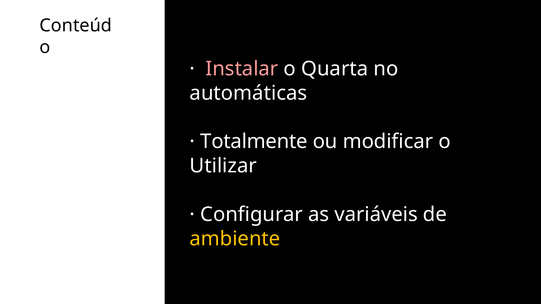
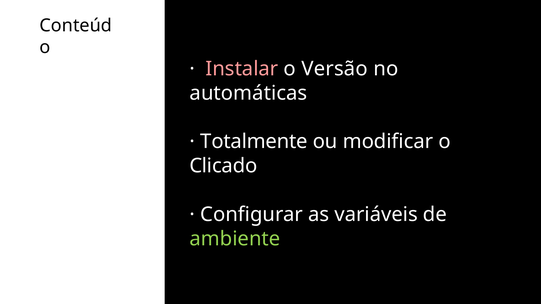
Quarta: Quarta -> Versão (335, 69)
Utilizar: Utilizar -> Clicado (223, 166)
ambiente colour: yellow -> light green (235, 239)
